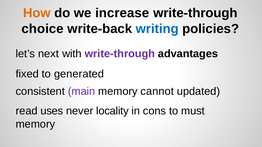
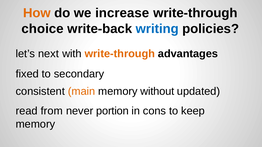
write-through colour: purple -> orange (120, 54)
generated: generated -> secondary (79, 74)
main colour: purple -> orange (82, 92)
cannot: cannot -> without (157, 92)
uses: uses -> from (52, 111)
locality: locality -> portion (112, 111)
must: must -> keep (193, 111)
